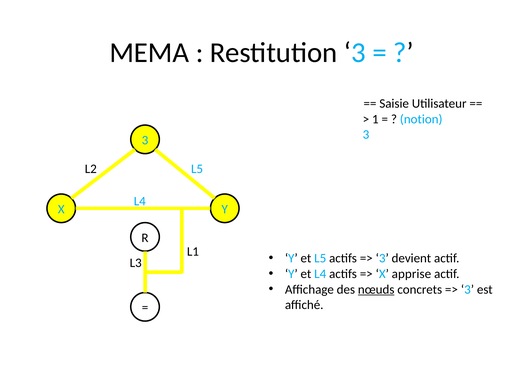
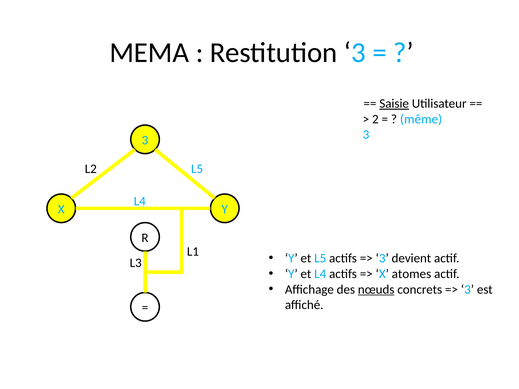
Saisie underline: none -> present (394, 104)
1: 1 -> 2 (375, 119)
notion: notion -> même (421, 119)
apprise: apprise -> atomes (411, 274)
